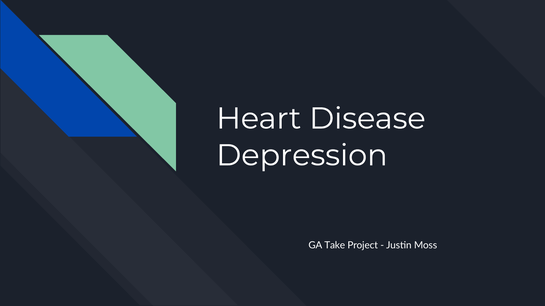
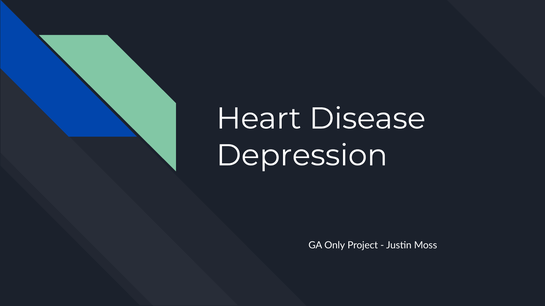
Take: Take -> Only (335, 246)
